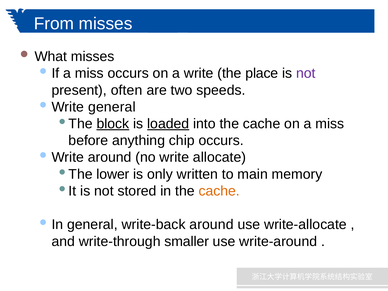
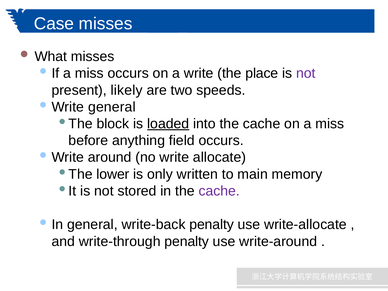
From: From -> Case (54, 24)
often: often -> likely (127, 90)
block underline: present -> none (113, 124)
chip: chip -> field (182, 141)
cache colour: orange -> purple (219, 191)
write-back around: around -> penalty (212, 225)
write-through smaller: smaller -> penalty (187, 241)
